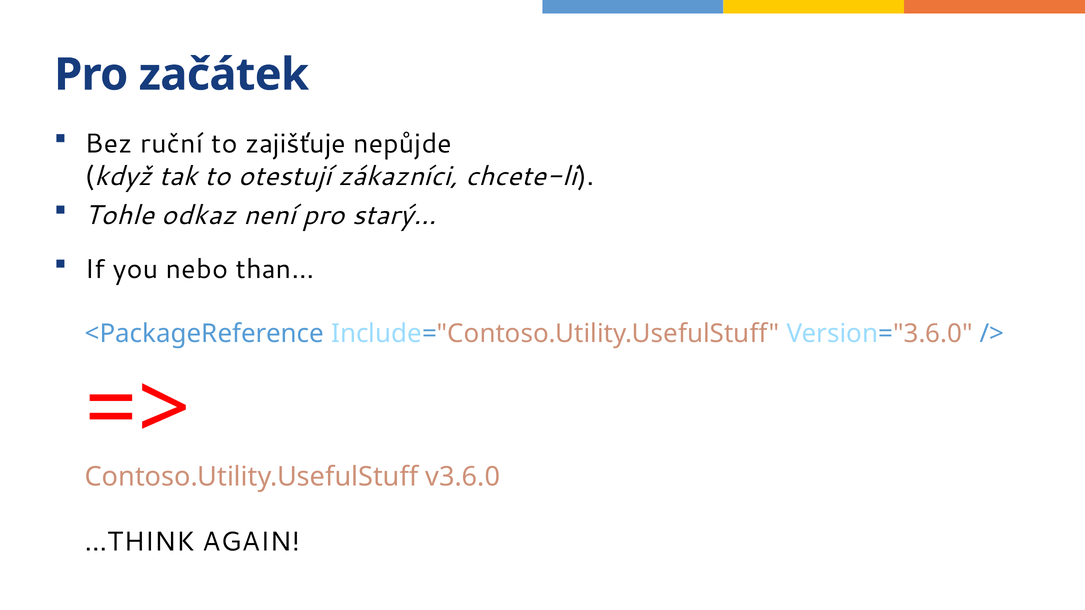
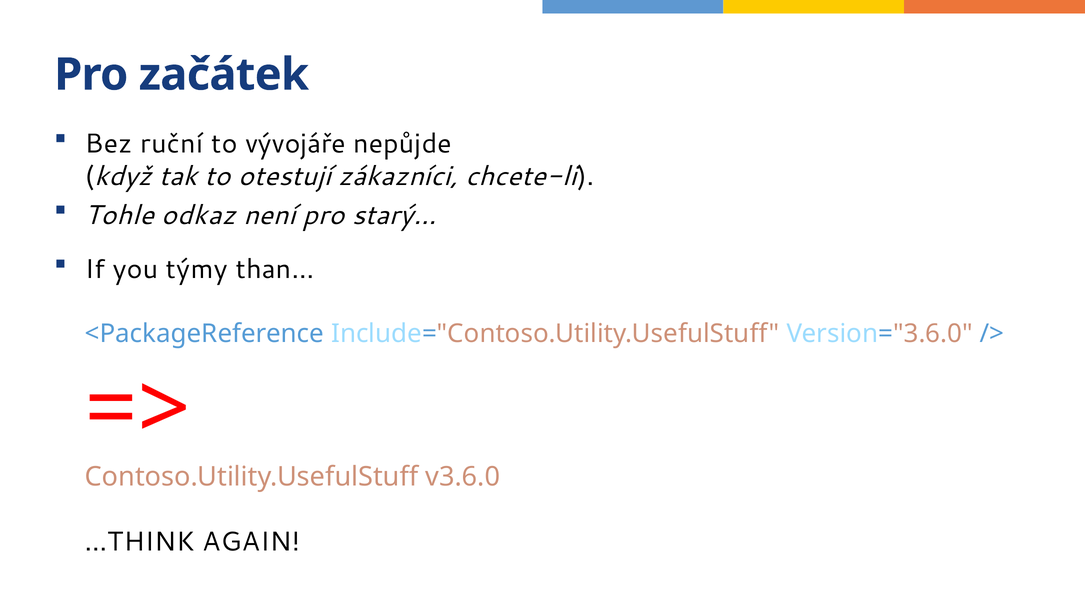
zajišťuje: zajišťuje -> vývojáře (296, 144)
nebo: nebo -> týmy (197, 269)
